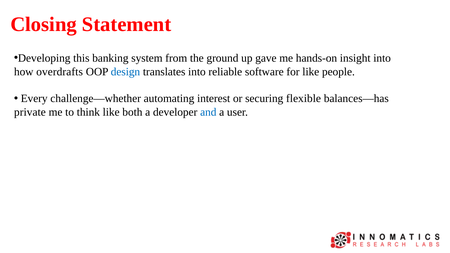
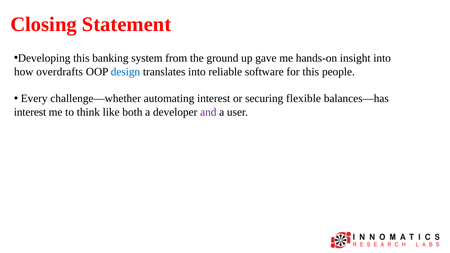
for like: like -> this (311, 72)
private: private -> interest (30, 112)
and colour: blue -> purple (208, 112)
